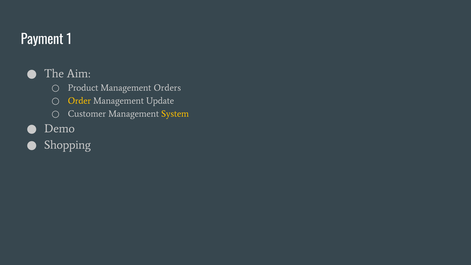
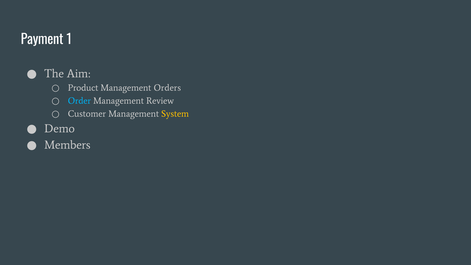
Order colour: yellow -> light blue (79, 101)
Update: Update -> Review (160, 101)
Shopping: Shopping -> Members (67, 145)
